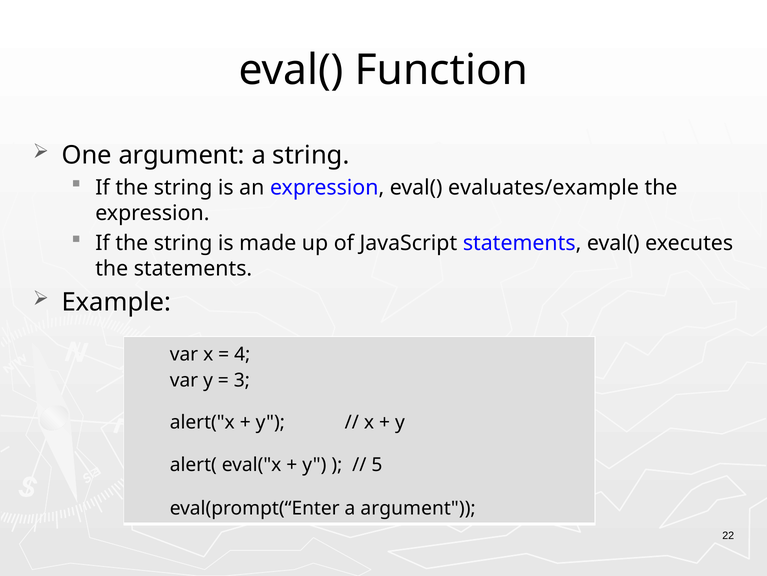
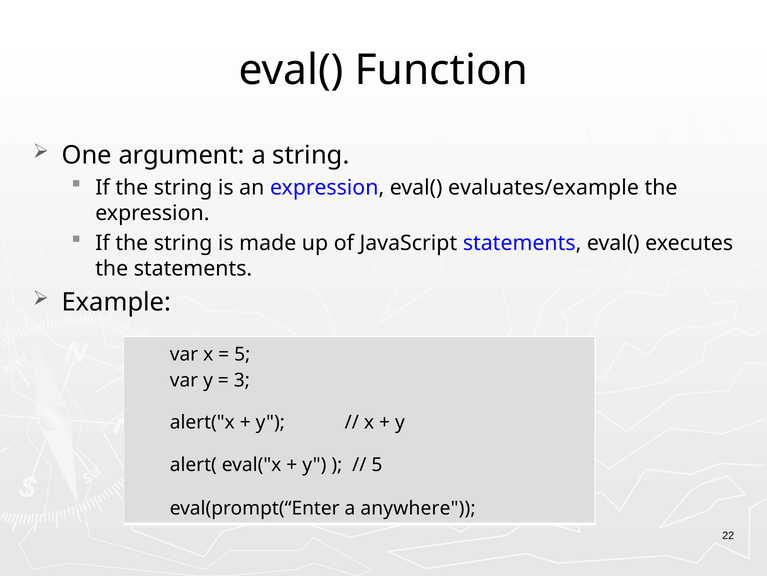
4: 4 -> 5 (242, 354)
a argument: argument -> anywhere (418, 508)
